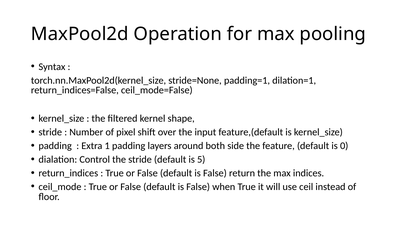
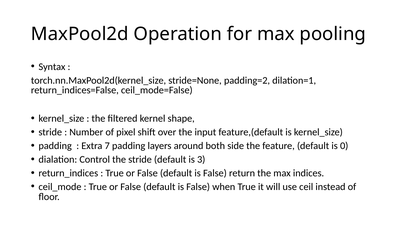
padding=1: padding=1 -> padding=2 (247, 81)
1: 1 -> 7 (107, 146)
5: 5 -> 3 (201, 160)
